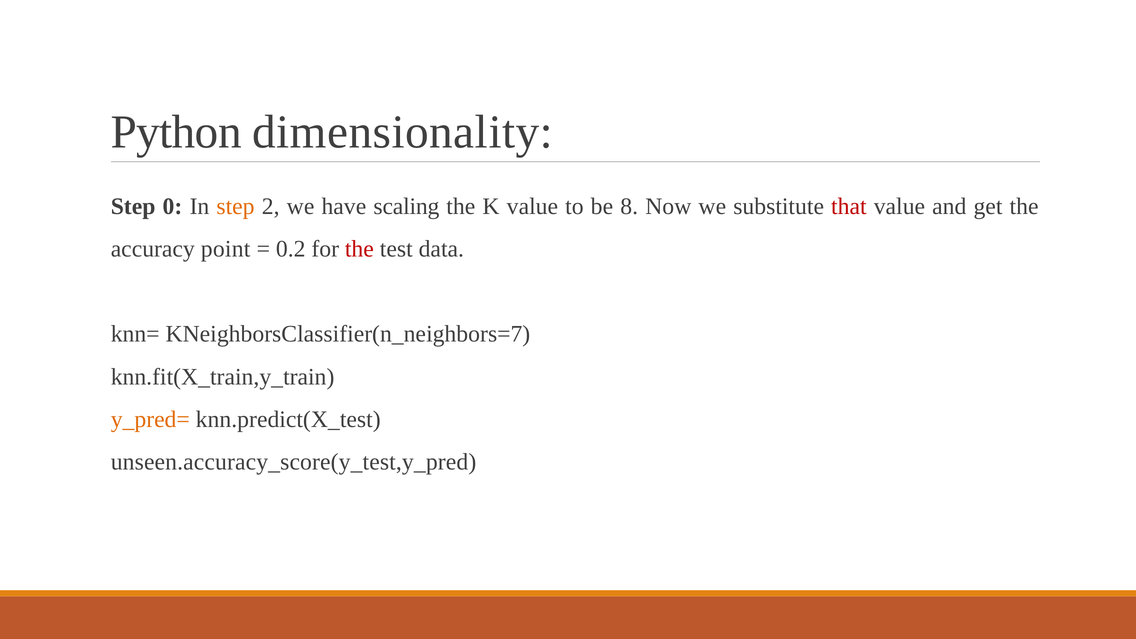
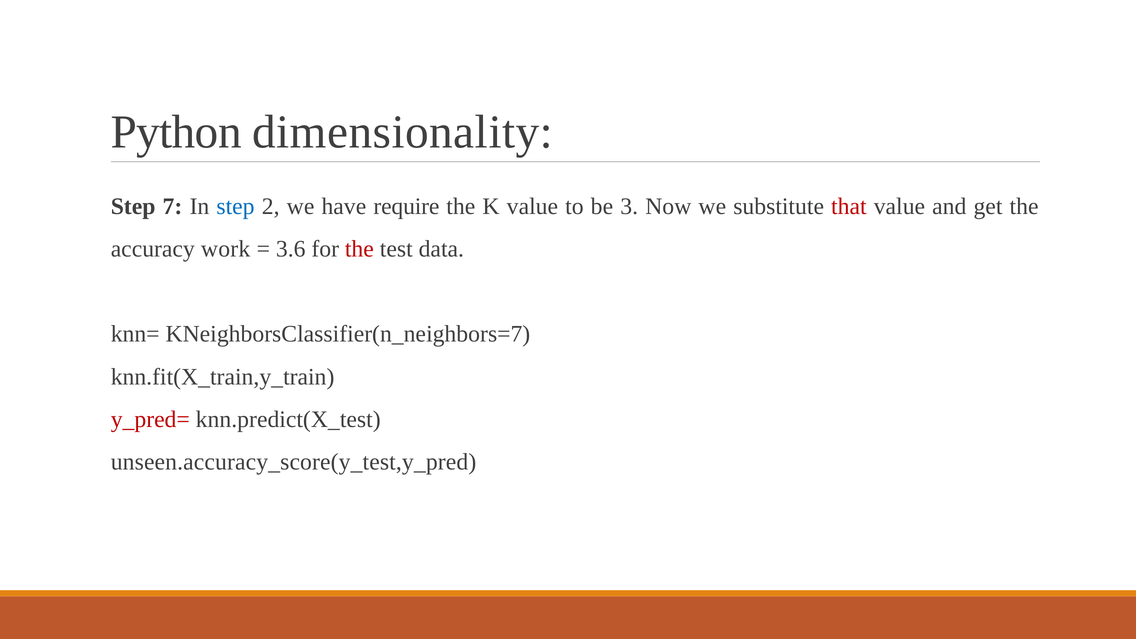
0: 0 -> 7 (172, 206)
step colour: orange -> blue (236, 206)
scaling: scaling -> require (406, 206)
8: 8 -> 3 (629, 206)
point: point -> work (226, 249)
0.2: 0.2 -> 3.6 (291, 249)
y_pred= colour: orange -> red (150, 419)
